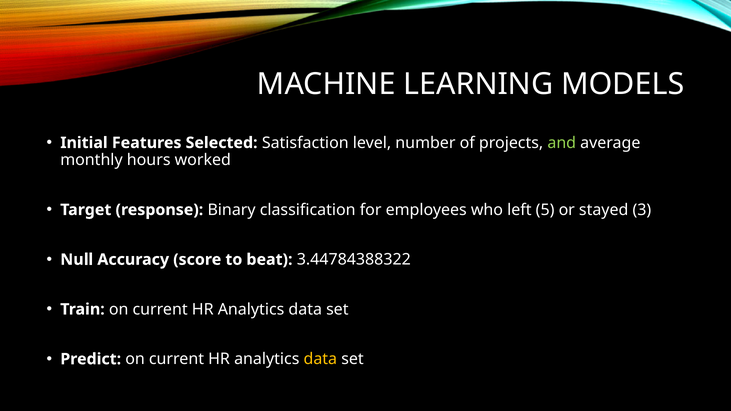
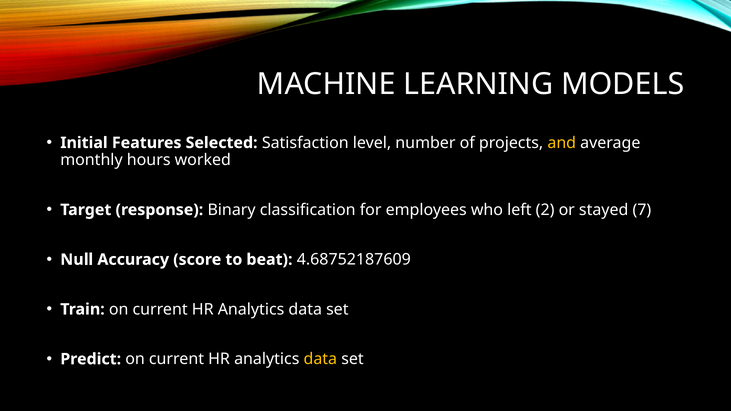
and colour: light green -> yellow (562, 143)
5: 5 -> 2 (545, 210)
3: 3 -> 7 (642, 210)
3.44784388322: 3.44784388322 -> 4.68752187609 (354, 260)
